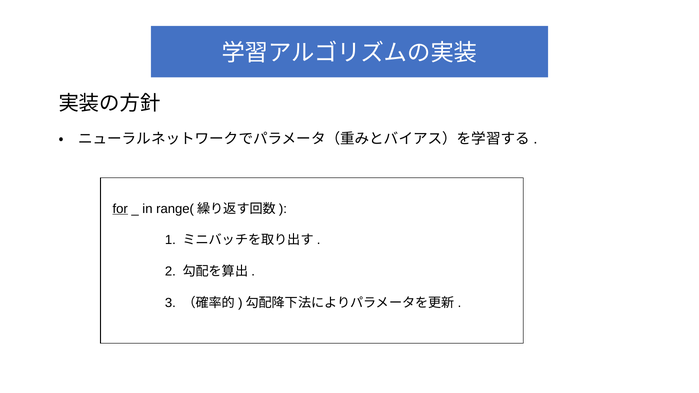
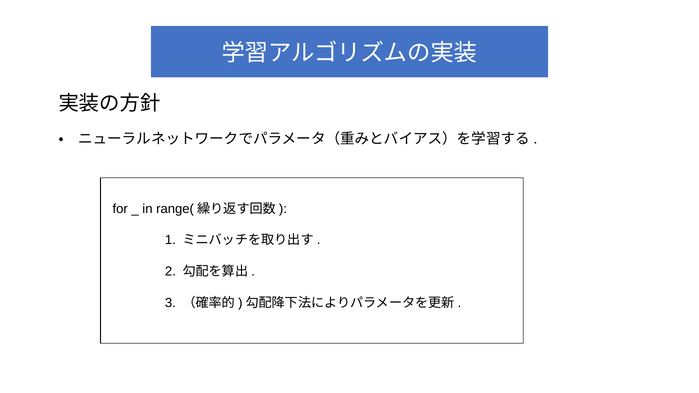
for underline: present -> none (120, 209)
